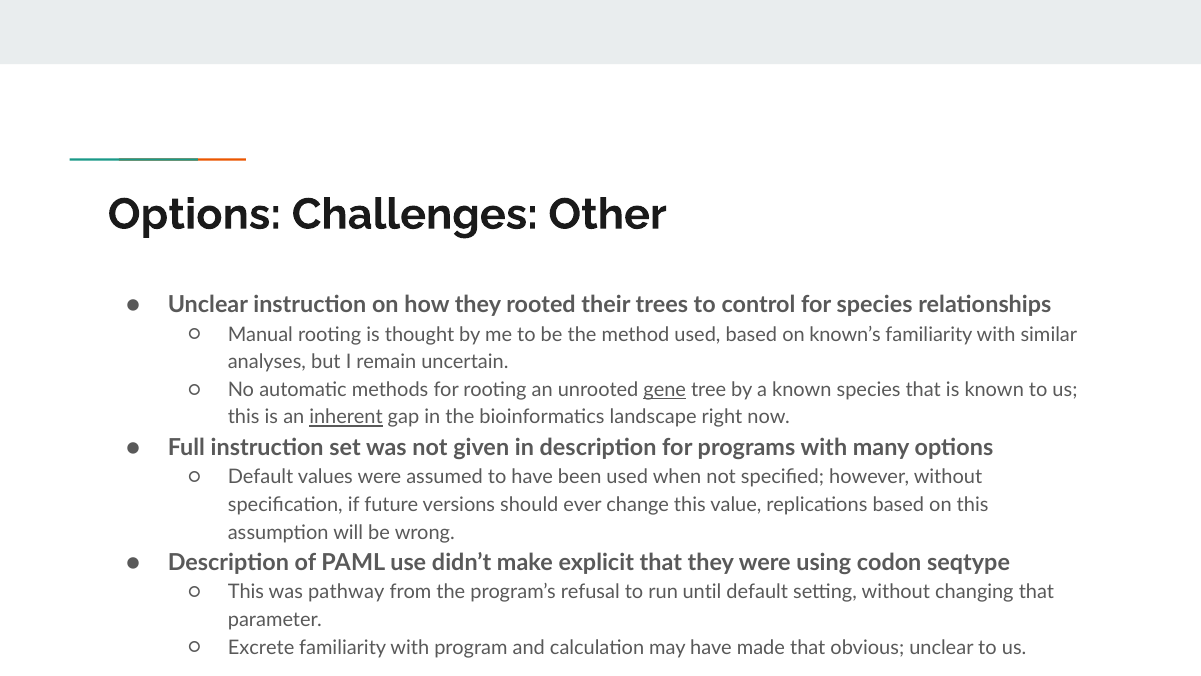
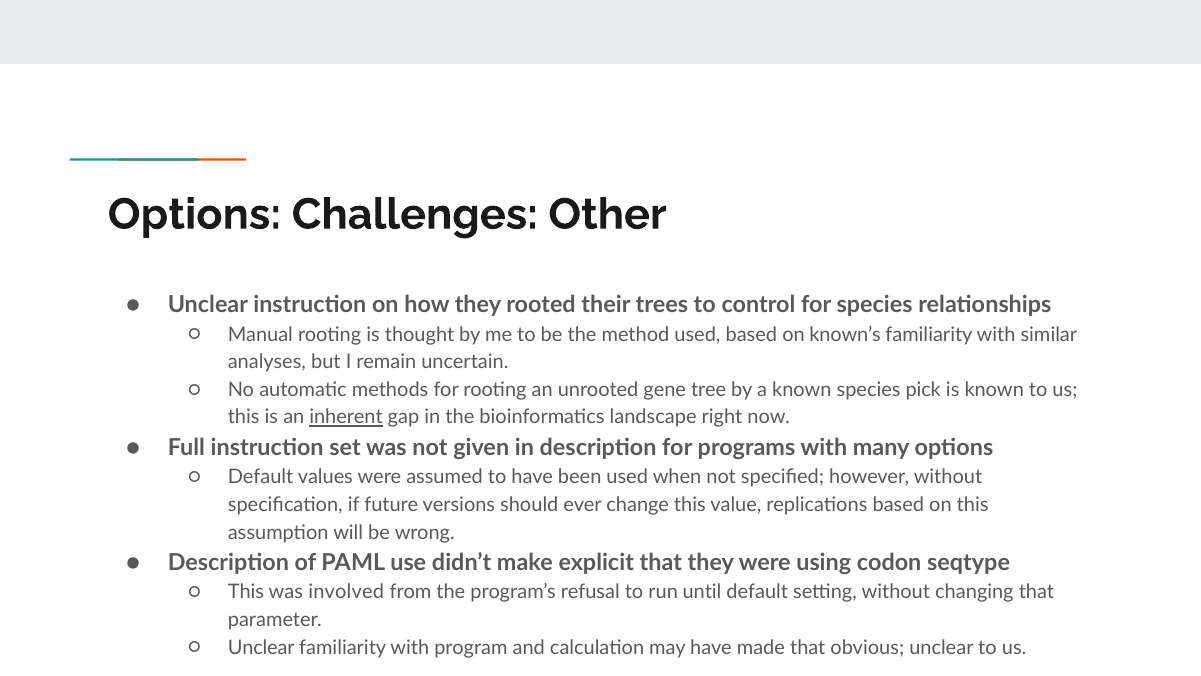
gene underline: present -> none (665, 389)
species that: that -> pick (923, 389)
pathway: pathway -> involved (346, 592)
Excrete: Excrete -> Unclear (261, 647)
